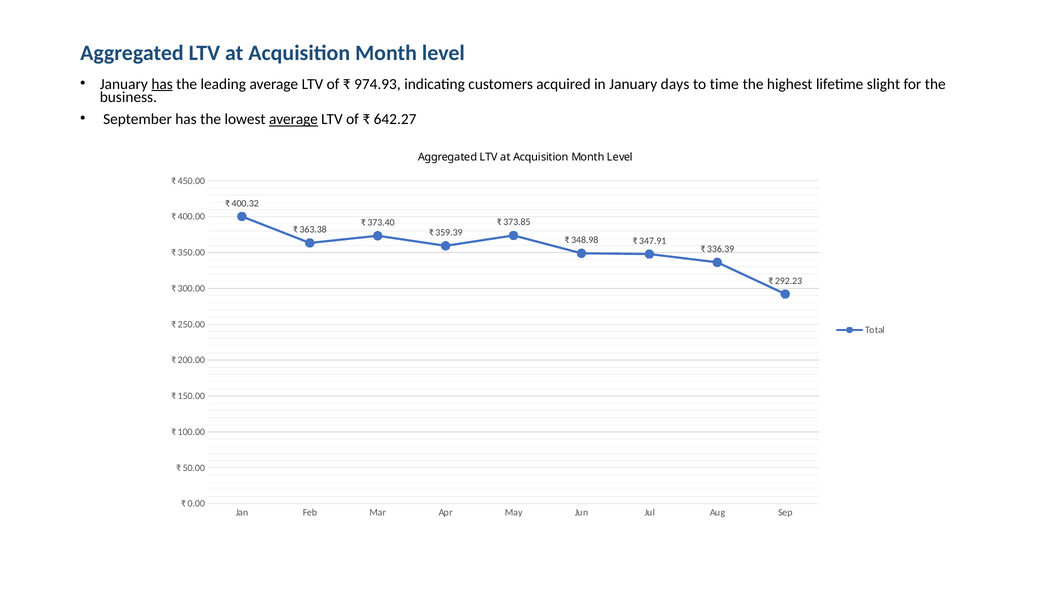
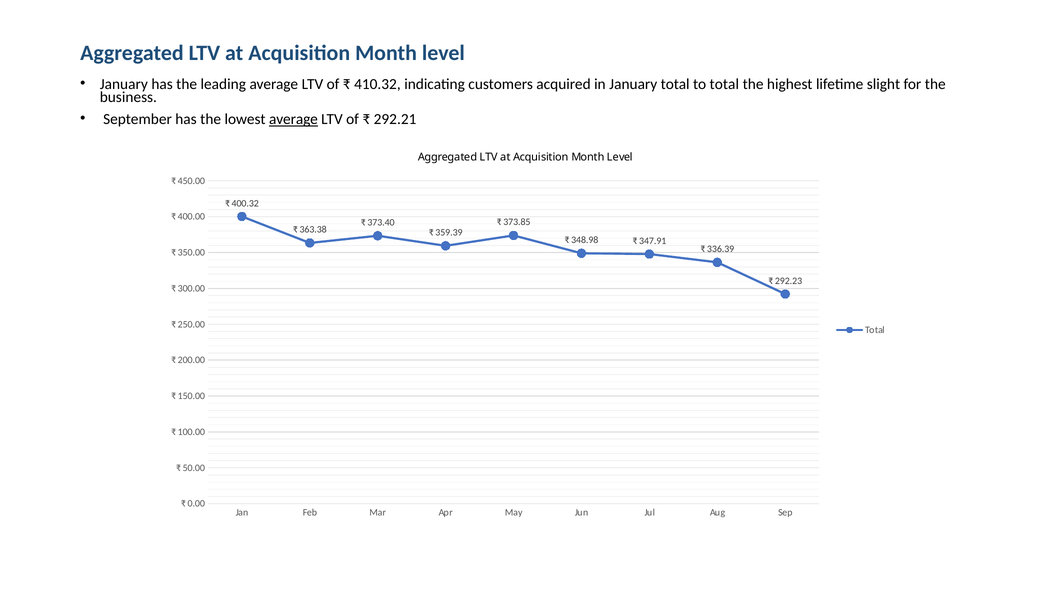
has underline: present -> none (162, 84)
974.93: 974.93 -> 410.32 (377, 84)
January days: days -> total (675, 84)
to time: time -> total (724, 84)
642.27: 642.27 -> 292.21 (395, 119)
